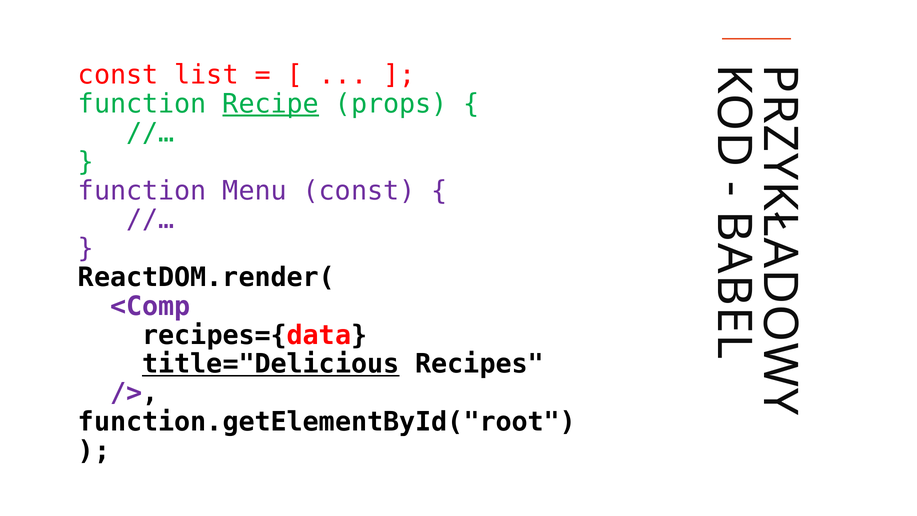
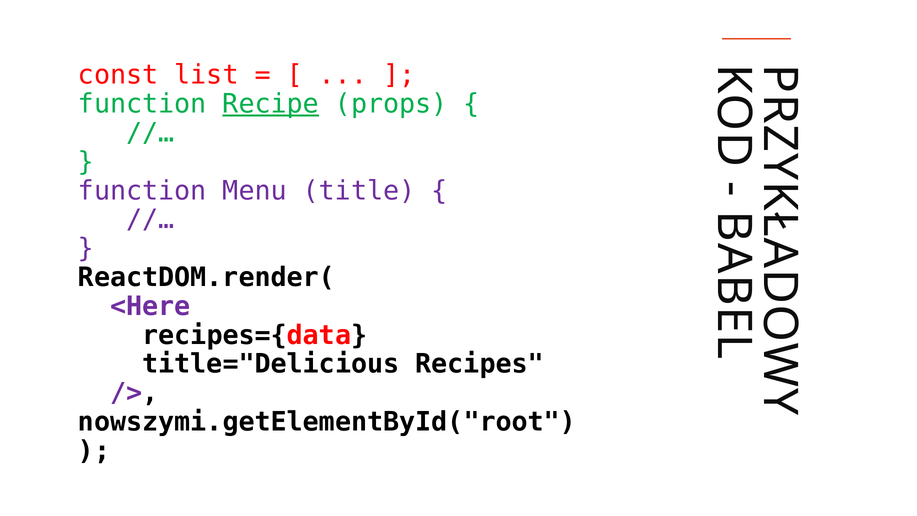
Menu const: const -> title (359, 191)
<Comp: <Comp -> <Here (150, 306)
title="Delicious underline: present -> none (271, 364)
function.getElementById("root: function.getElementById("root -> nowszymi.getElementById("root (327, 422)
